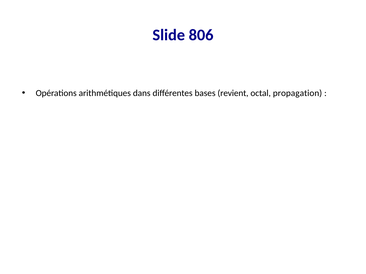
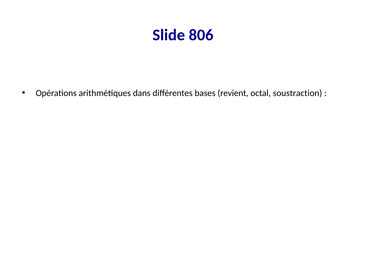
propagation: propagation -> soustraction (298, 93)
